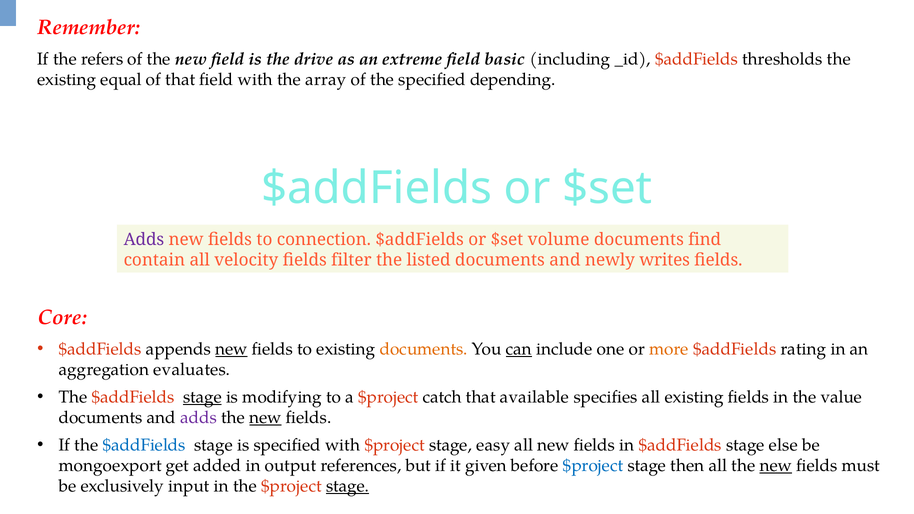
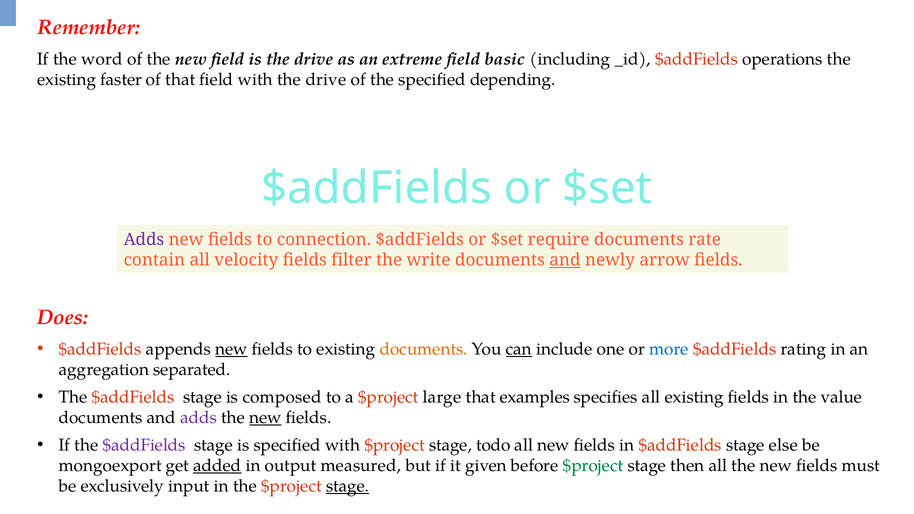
refers: refers -> word (102, 59)
thresholds: thresholds -> operations (782, 59)
equal: equal -> faster (121, 80)
with the array: array -> drive (326, 80)
volume: volume -> require (559, 240)
find: find -> rate (705, 240)
listed: listed -> write (429, 260)
and underline: none -> present (565, 260)
writes: writes -> arrow (665, 260)
Core: Core -> Does (63, 318)
more colour: orange -> blue (669, 349)
evaluates: evaluates -> separated (192, 370)
stage underline: present -> none (203, 397)
modifying: modifying -> composed (282, 397)
catch: catch -> large (442, 397)
available: available -> examples (535, 397)
$addFields colour: blue -> purple (144, 445)
easy: easy -> todo (493, 445)
added underline: none -> present (217, 466)
references: references -> measured (361, 466)
$project colour: blue -> green (593, 466)
new underline: present -> none (776, 466)
